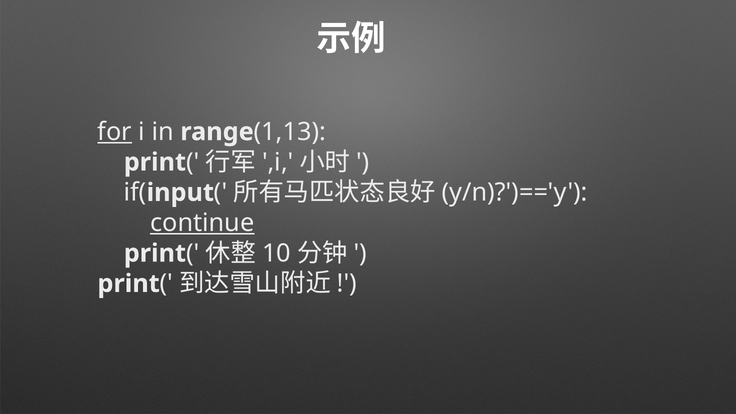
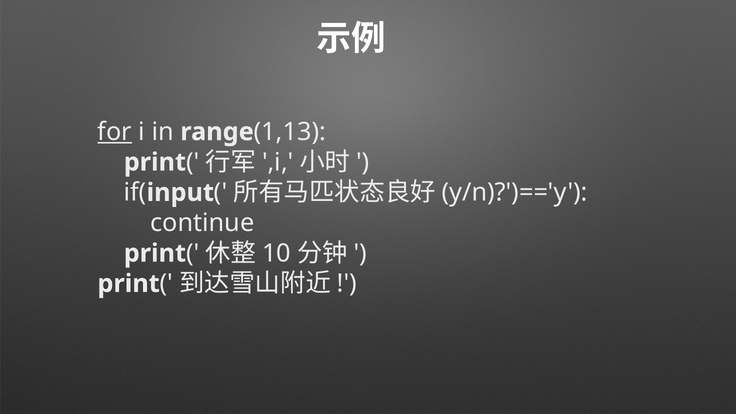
continue underline: present -> none (202, 223)
